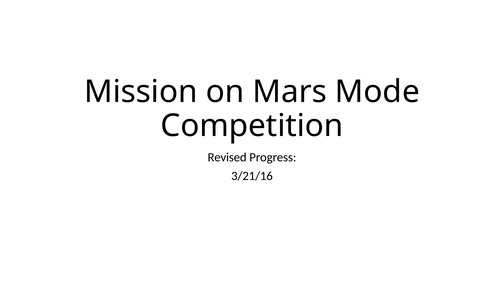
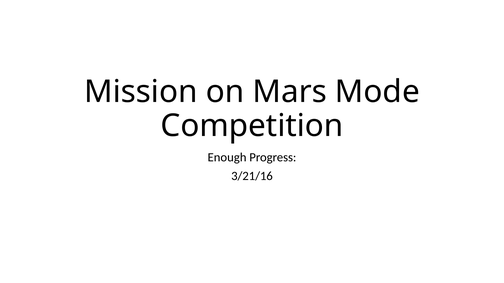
Revised: Revised -> Enough (227, 158)
